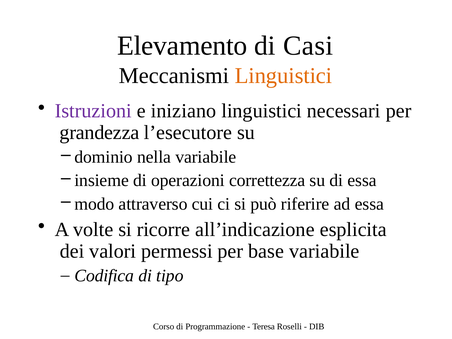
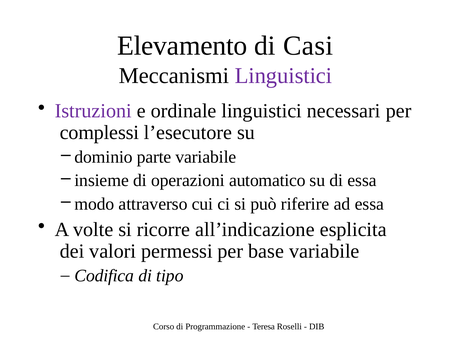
Linguistici colour: orange -> purple (283, 76)
iniziano: iniziano -> ordinale (184, 111)
grandezza: grandezza -> complessi (99, 133)
nella: nella -> parte (154, 157)
correttezza: correttezza -> automatico (267, 181)
